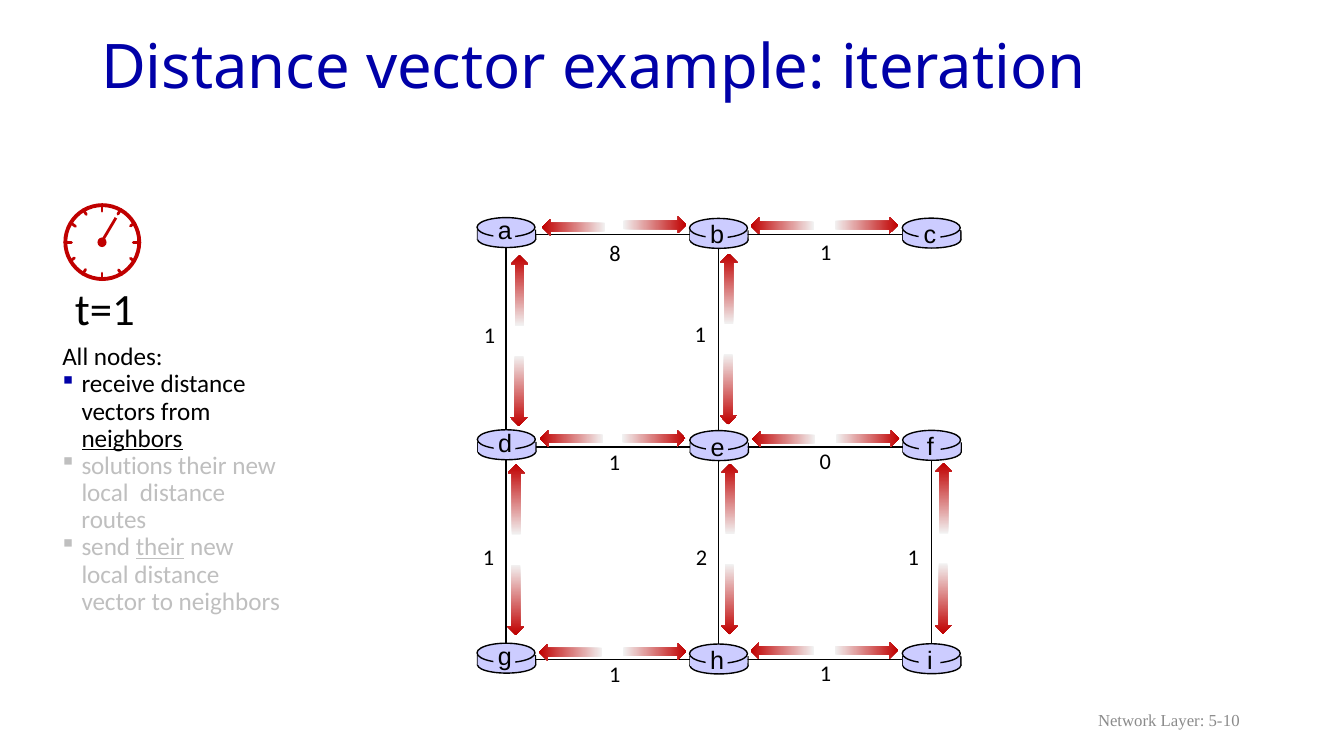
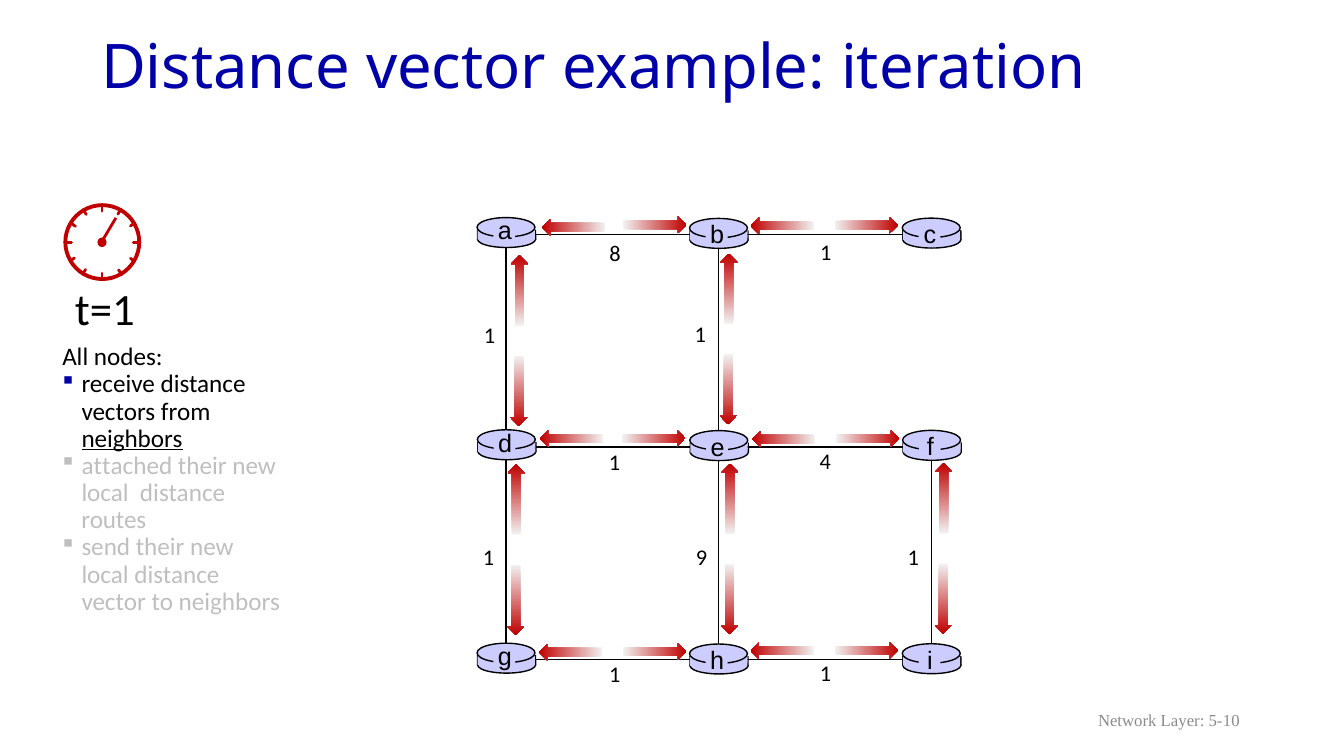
solutions: solutions -> attached (127, 466)
0: 0 -> 4 (825, 462)
their underline: present -> none (160, 548)
2: 2 -> 9 (702, 558)
